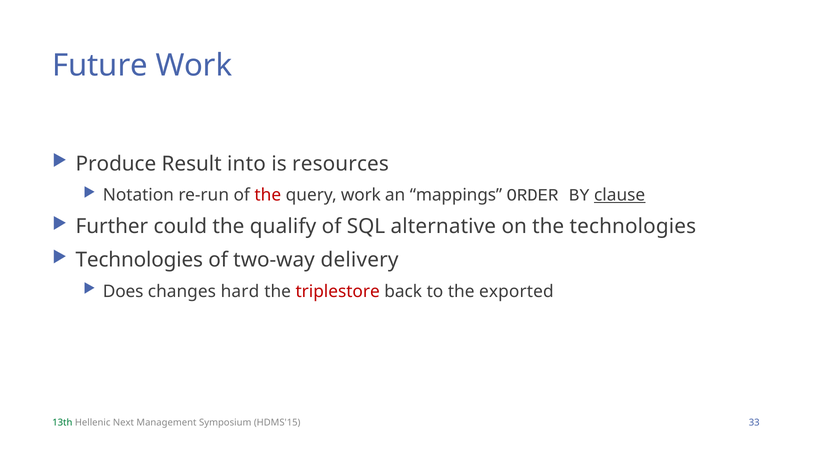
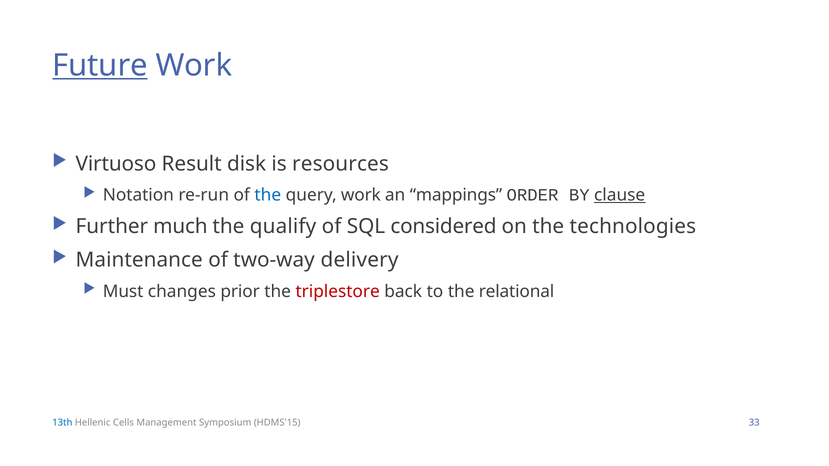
Future underline: none -> present (100, 65)
Produce: Produce -> Virtuoso (116, 164)
into: into -> disk (247, 164)
the colour: red -> blue (268, 195)
could: could -> much (180, 227)
alternative: alternative -> considered (443, 227)
Technologies: Technologies -> Maintenance (139, 260)
Does: Does -> Must (123, 292)
hard: hard -> prior (240, 292)
exported: exported -> relational (517, 292)
13th colour: green -> blue (62, 423)
Next: Next -> Cells (123, 423)
